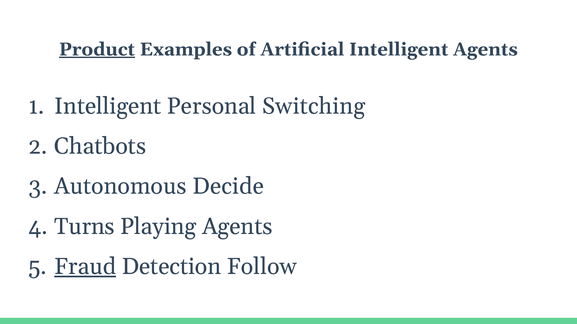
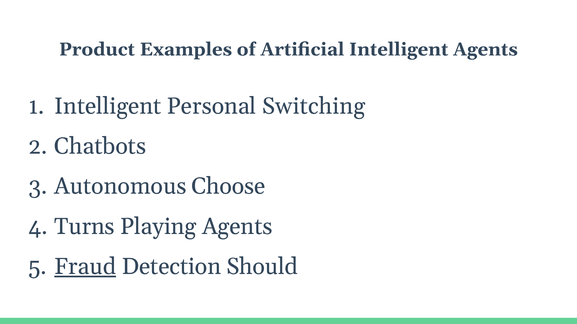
Product underline: present -> none (97, 49)
Decide: Decide -> Choose (228, 187)
Follow: Follow -> Should (262, 267)
